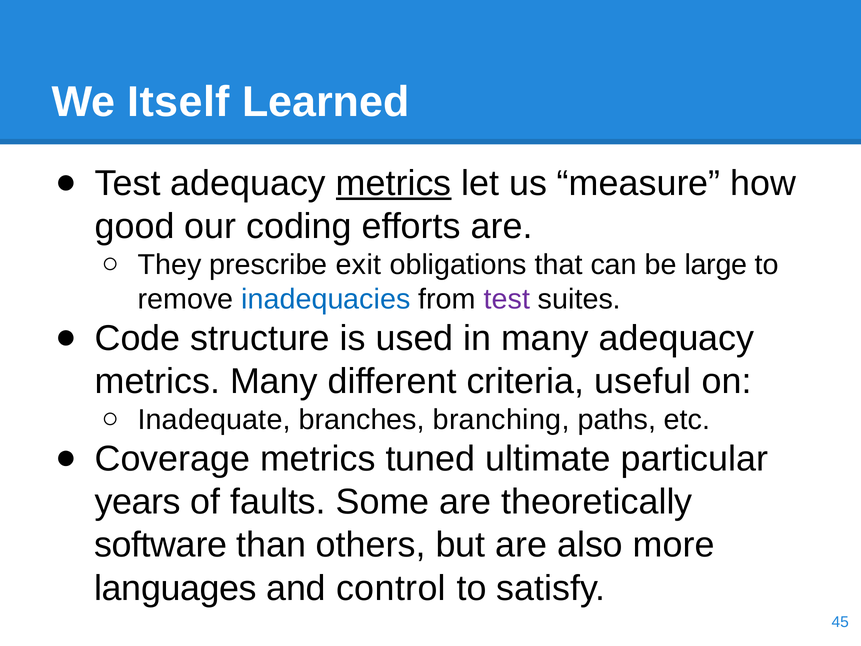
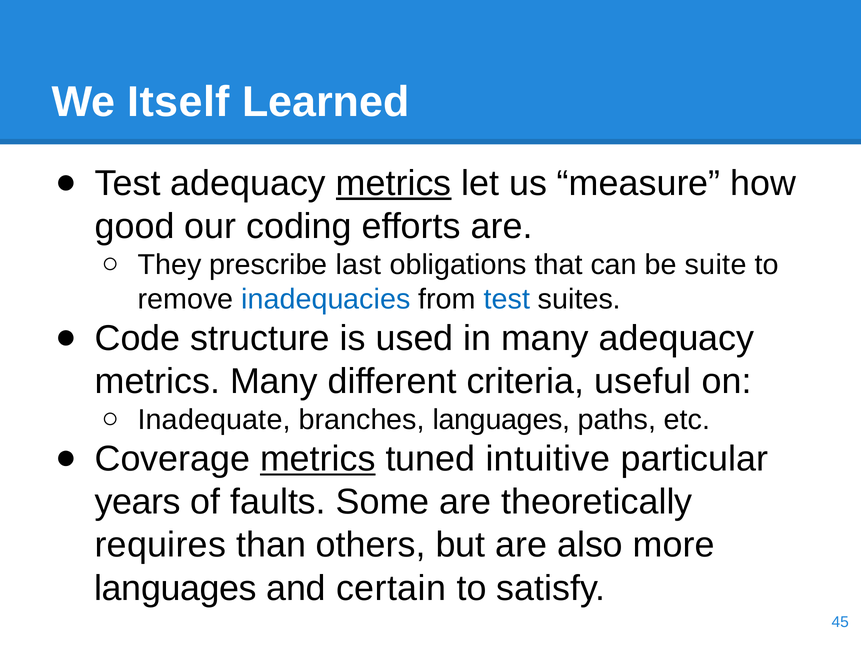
exit: exit -> last (358, 265)
large: large -> suite (716, 265)
test colour: purple -> blue (507, 299)
branches branching: branching -> languages (501, 420)
metrics underline: none -> present (318, 459)
ultimate: ultimate -> intuitive (548, 459)
software: software -> requires (160, 545)
control: control -> certain (391, 588)
